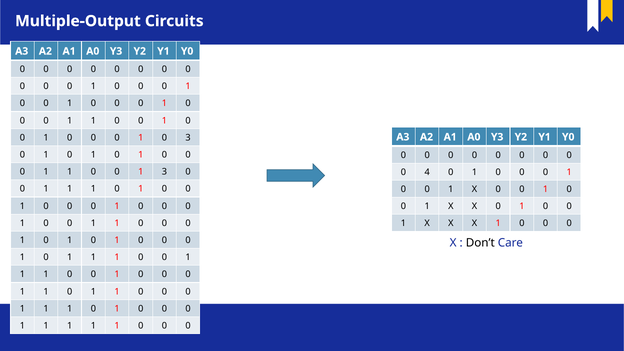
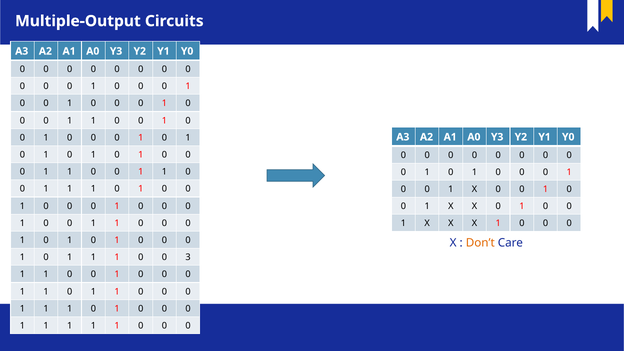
3: 3 -> 1 (188, 138)
3: 3 -> 1 (164, 172)
4: 4 -> 1 (427, 172)
Don’t colour: black -> orange (480, 243)
1: 1 -> 3 (188, 257)
